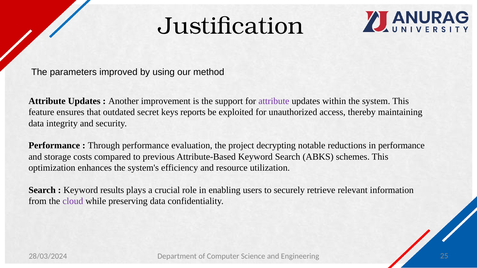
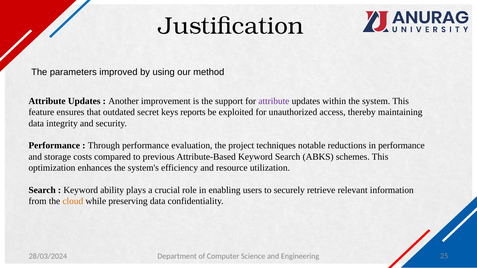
decrypting: decrypting -> techniques (276, 146)
results: results -> ability (112, 190)
cloud colour: purple -> orange (73, 201)
